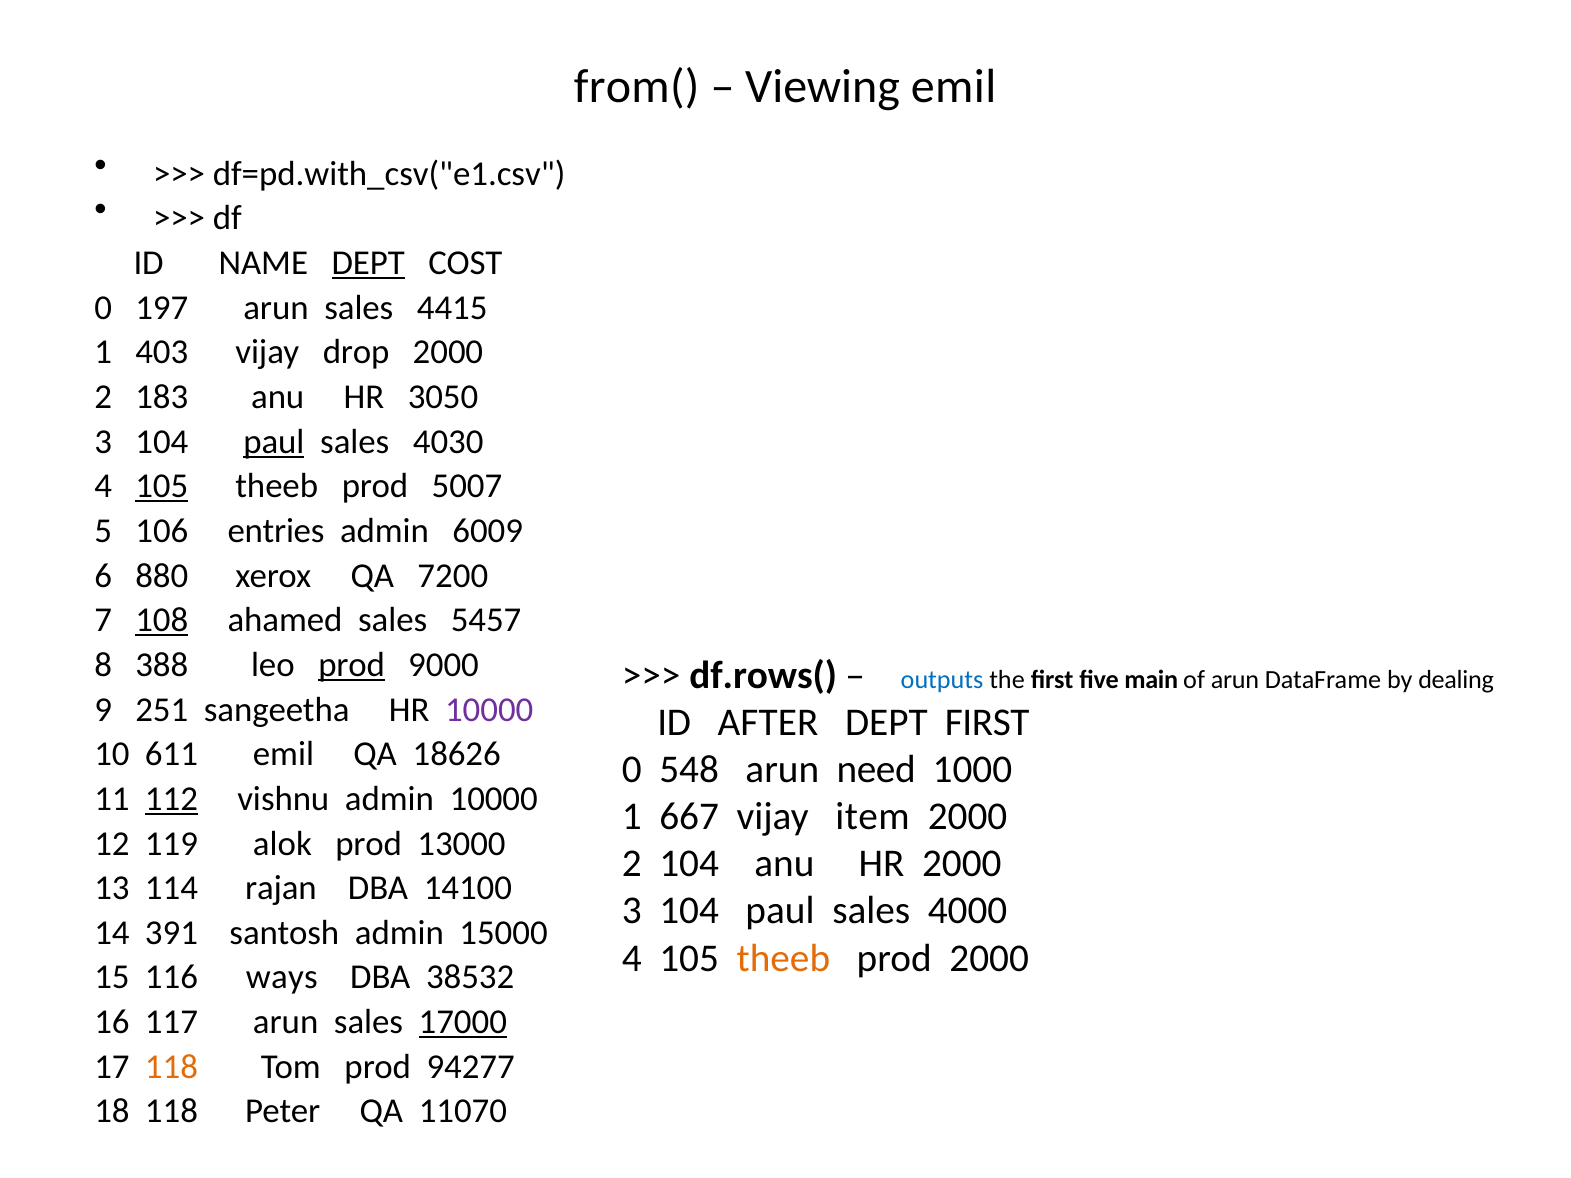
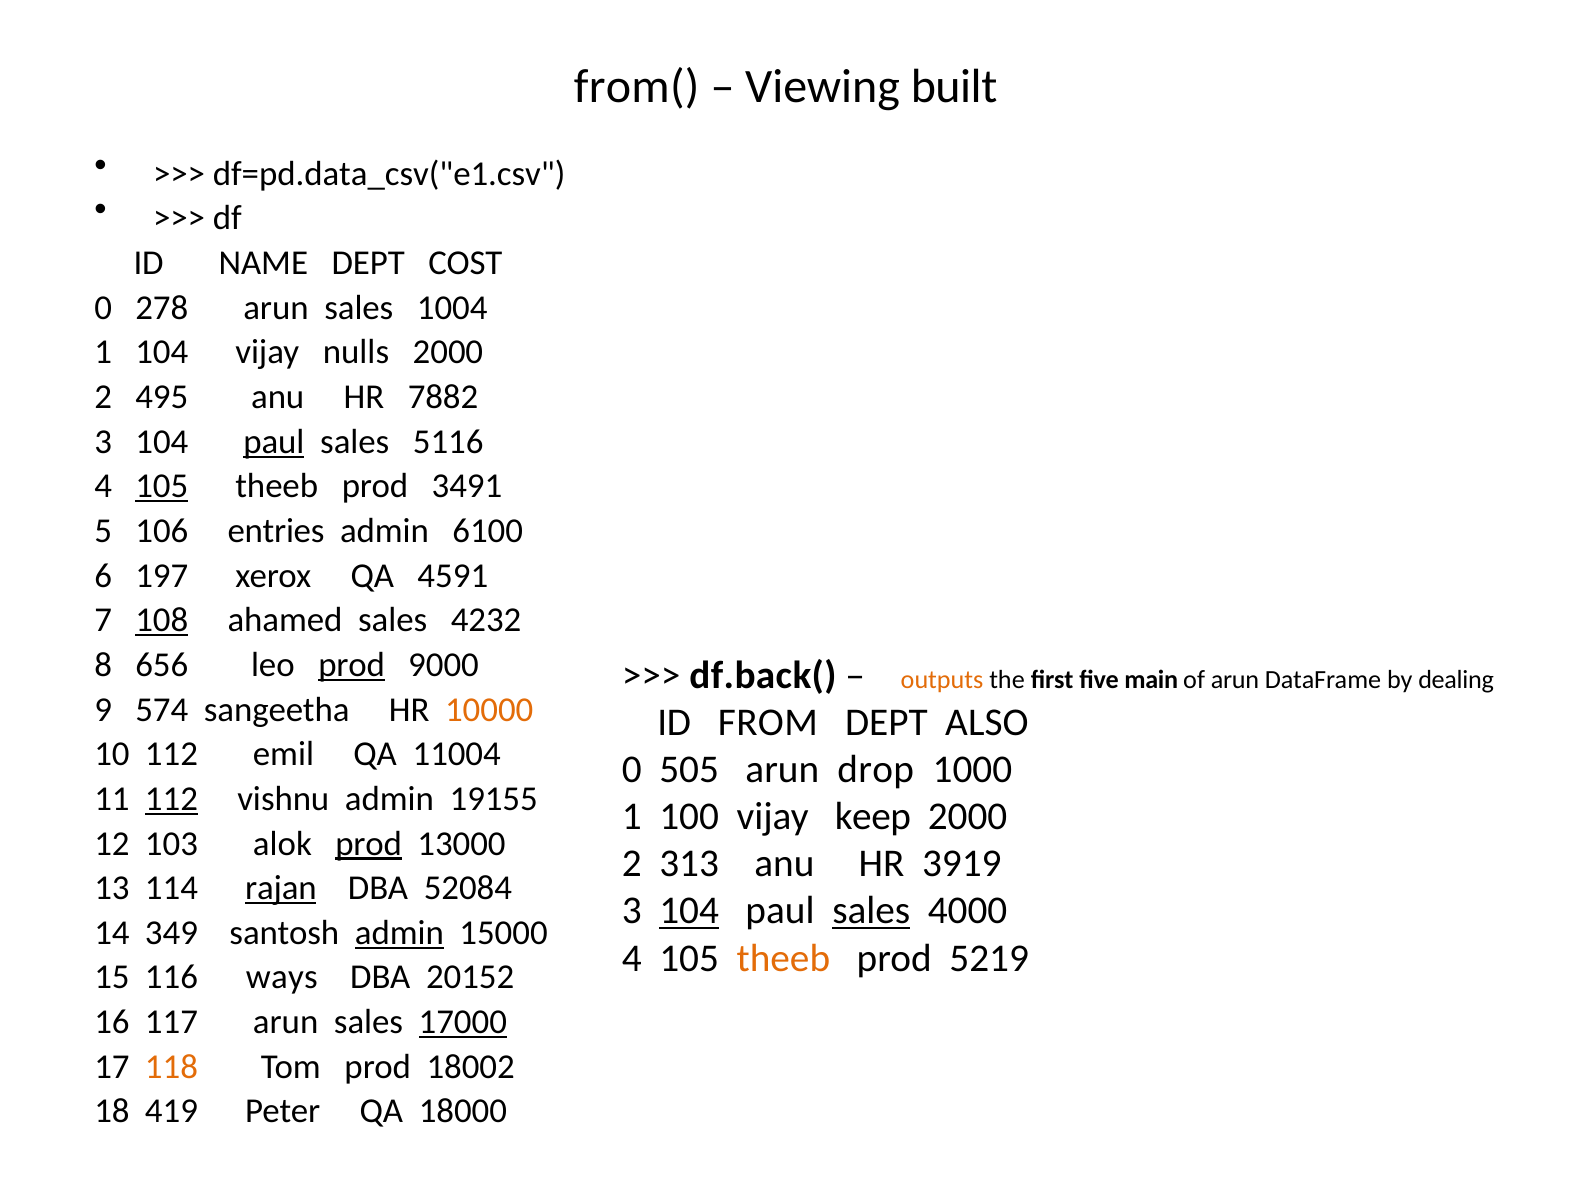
Viewing emil: emil -> built (954, 87)
df=pd.with_csv("e1.csv: df=pd.with_csv("e1.csv -> df=pd.data_csv("e1.csv (389, 174)
DEPT underline: present -> none (368, 263)
197: 197 -> 278 (162, 308)
4415: 4415 -> 1004 (452, 308)
1 403: 403 -> 104 (162, 352)
drop: drop -> nulls (356, 352)
183: 183 -> 495 (162, 397)
3050: 3050 -> 7882 (443, 397)
4030: 4030 -> 5116 (448, 442)
5007: 5007 -> 3491 (467, 486)
6009: 6009 -> 6100 (488, 531)
880: 880 -> 197 (162, 576)
7200: 7200 -> 4591 (453, 576)
5457: 5457 -> 4232 (486, 620)
388: 388 -> 656 (162, 665)
df.rows(: df.rows( -> df.back( (763, 675)
outputs colour: blue -> orange (942, 680)
251: 251 -> 574 (162, 710)
10000 colour: purple -> orange (489, 710)
AFTER: AFTER -> FROM (768, 723)
DEPT FIRST: FIRST -> ALSO (987, 723)
10 611: 611 -> 112 (171, 754)
18626: 18626 -> 11004 (457, 754)
548: 548 -> 505 (689, 770)
need: need -> drop (876, 770)
admin 10000: 10000 -> 19155 (494, 799)
667: 667 -> 100 (689, 817)
item: item -> keep (873, 817)
119: 119 -> 103 (171, 844)
prod underline: none -> present (369, 844)
2 104: 104 -> 313 (689, 864)
HR 2000: 2000 -> 3919 (962, 864)
rajan underline: none -> present (281, 888)
14100: 14100 -> 52084 (468, 888)
104 underline: none -> present (689, 911)
sales underline: none -> present (871, 911)
391: 391 -> 349 (171, 933)
admin underline: none -> present (399, 933)
prod 2000: 2000 -> 5219 (989, 958)
38532: 38532 -> 20152 (470, 978)
94277: 94277 -> 18002 (471, 1067)
18 118: 118 -> 419 (171, 1112)
11070: 11070 -> 18000 (463, 1112)
